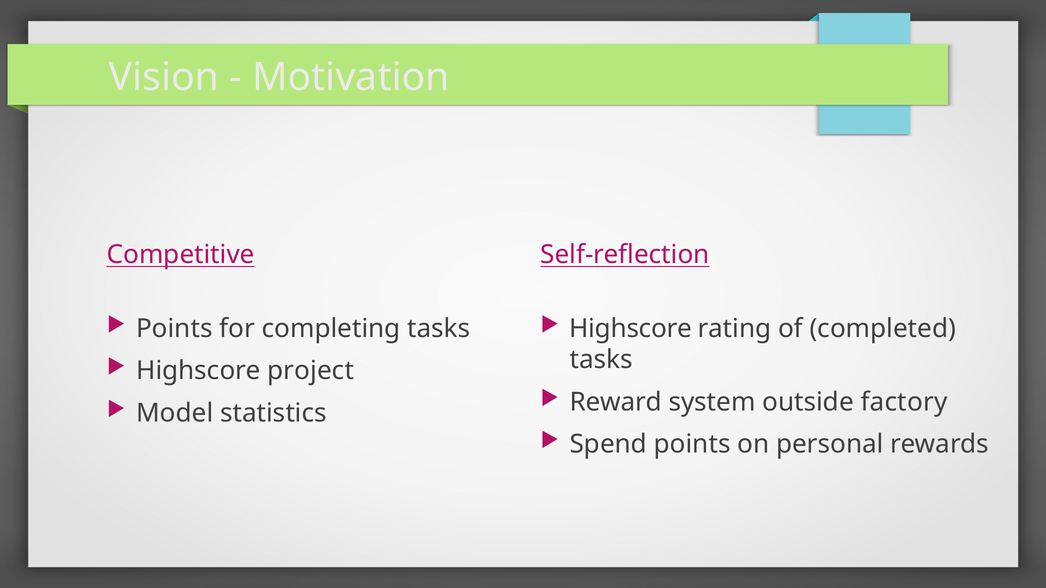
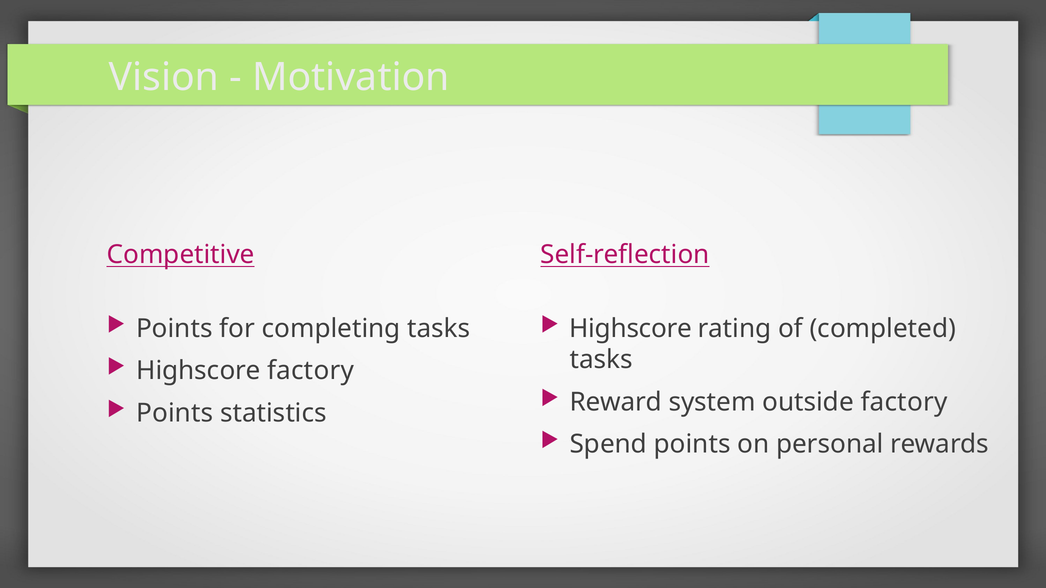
Highscore project: project -> factory (311, 371)
Model: Model -> Points (175, 413)
